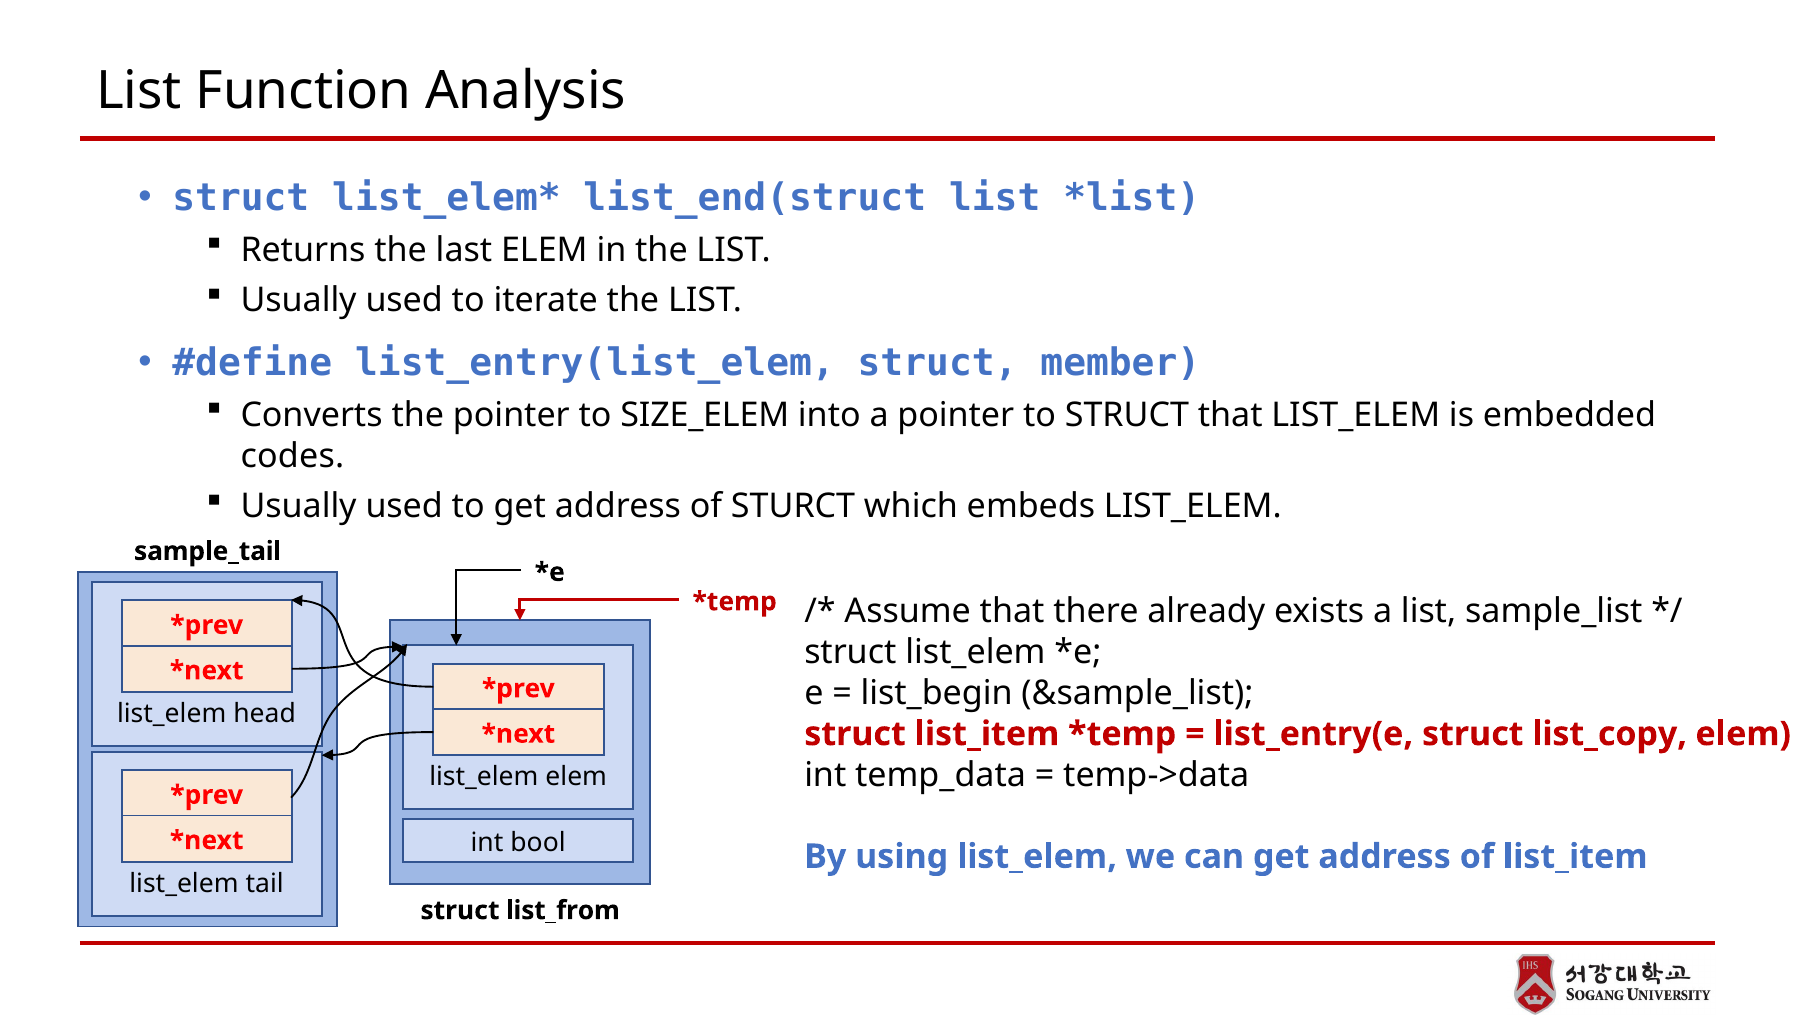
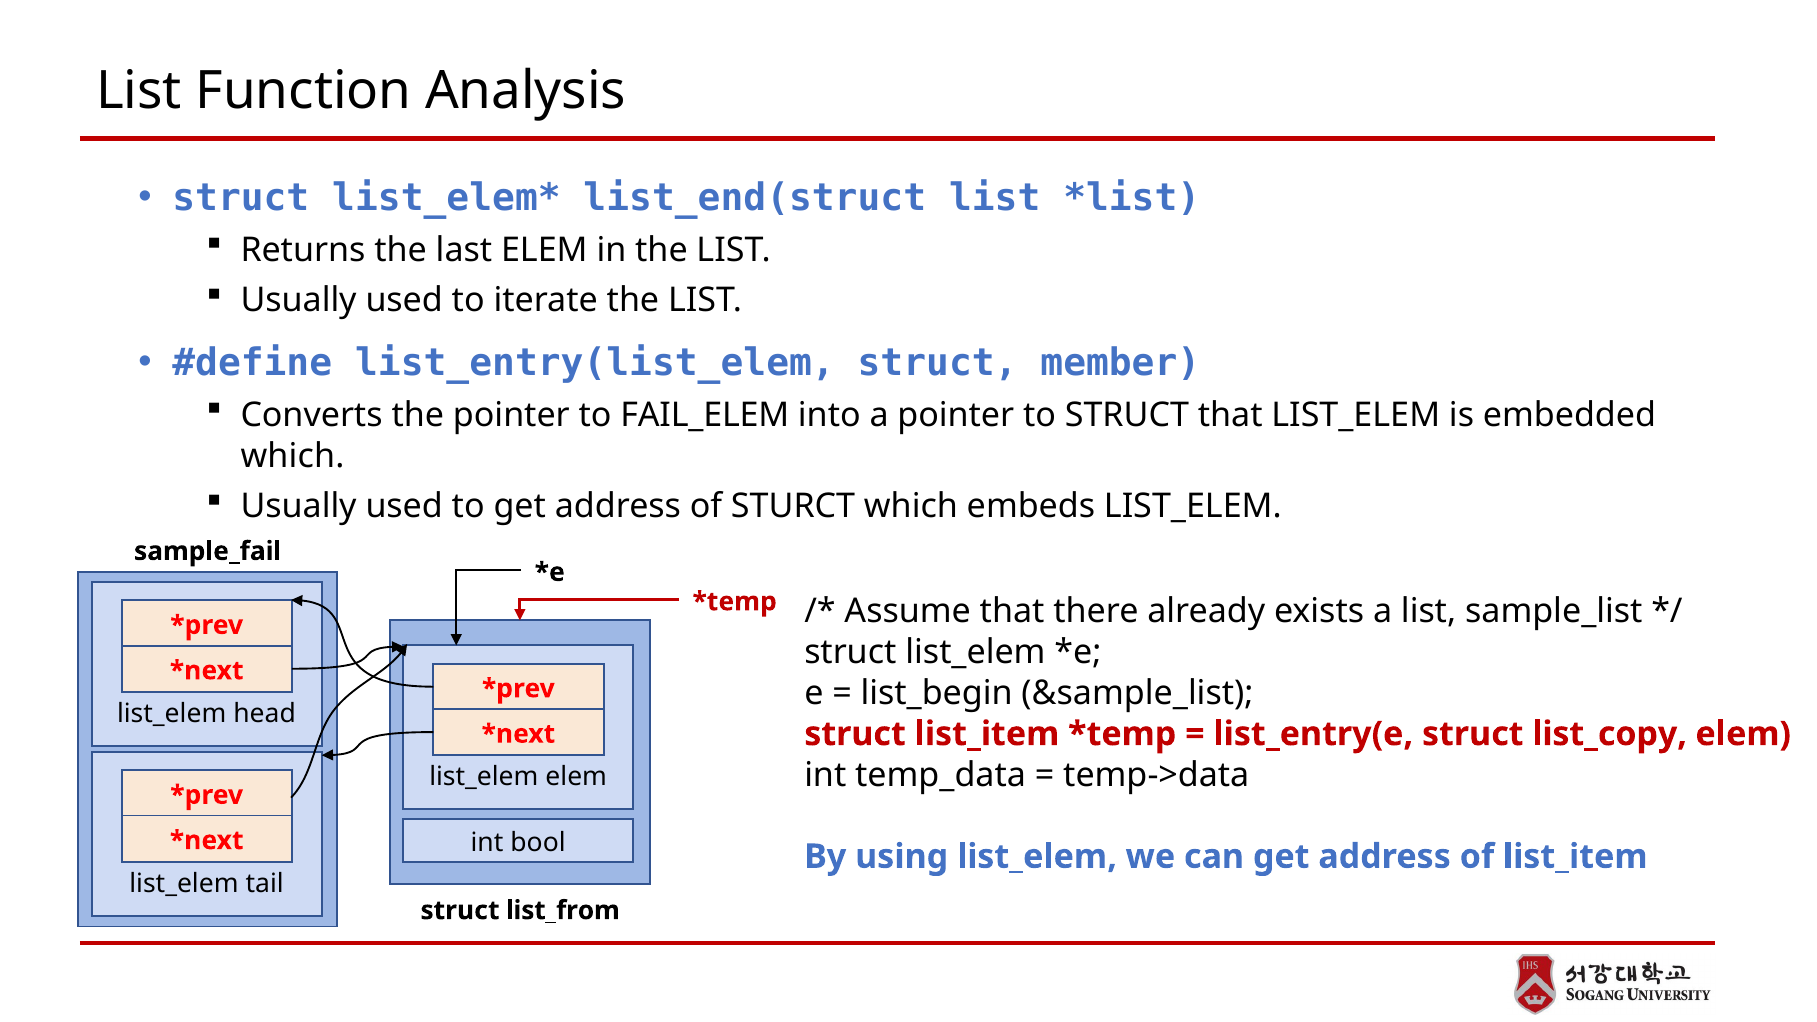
SIZE_ELEM: SIZE_ELEM -> FAIL_ELEM (705, 415)
codes: codes -> which (292, 456)
sample_tail: sample_tail -> sample_fail (208, 551)
